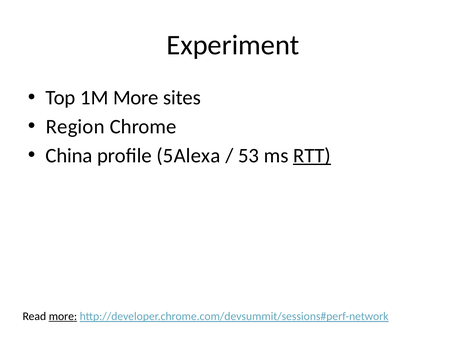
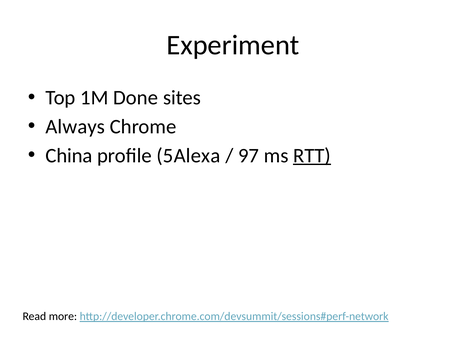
1M More: More -> Done (136, 98)
Region: Region -> Always (75, 127)
53: 53 -> 97 (249, 156)
more underline: present -> none (63, 317)
